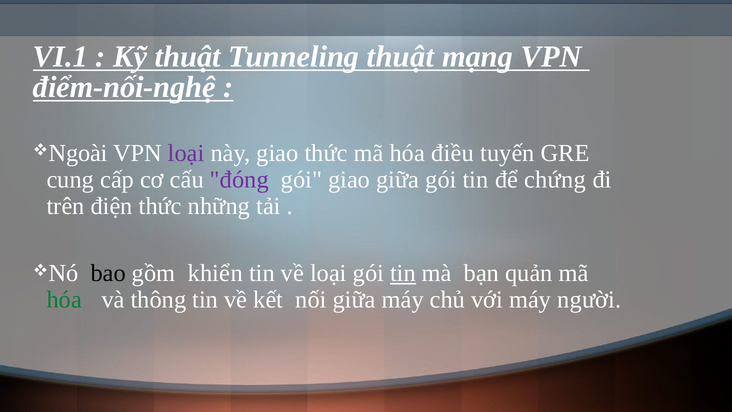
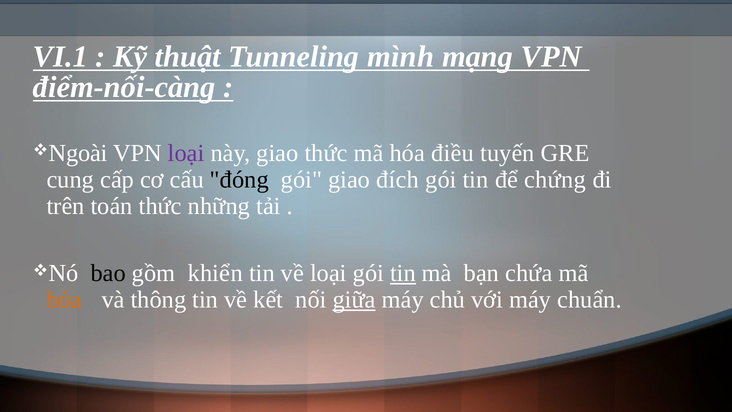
Tunneling thuật: thuật -> mình (401, 57)
điểm-nối-nghệ: điểm-nối-nghệ -> điểm-nối-càng (124, 87)
đóng colour: purple -> black (239, 179)
giao giữa: giữa -> đích (398, 179)
điện: điện -> toán (112, 206)
quản: quản -> chứa (529, 273)
hóa colour: green -> orange (64, 300)
giữa underline: none -> present (354, 300)
người: người -> chuẩn (590, 300)
